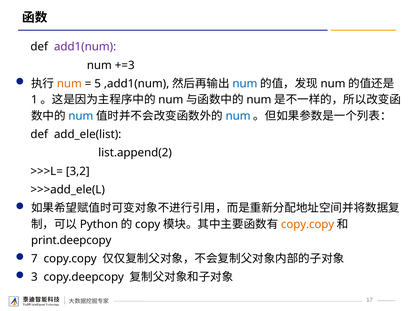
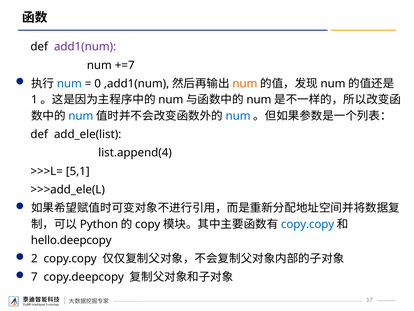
+=3: +=3 -> +=7 (125, 65)
num colour: orange -> blue (69, 84)
5: 5 -> 0 (98, 84)
num colour: blue -> orange (245, 84)
list.append(2: list.append(2 -> list.append(4 (135, 153)
3,2: 3,2 -> 5,1 (78, 171)
copy.copy colour: orange -> blue (308, 224)
print.deepcopy: print.deepcopy -> hello.deepcopy (71, 240)
7: 7 -> 2 (34, 258)
3: 3 -> 7 (34, 277)
